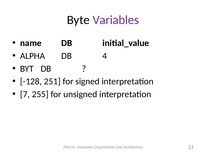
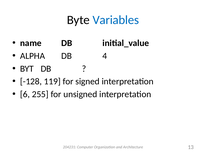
Variables colour: purple -> blue (116, 20)
251: 251 -> 119 (52, 82)
7: 7 -> 6 (25, 95)
